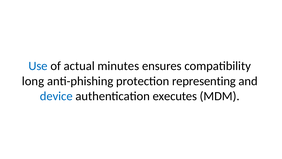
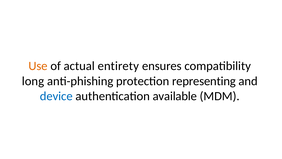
Use colour: blue -> orange (38, 66)
minutes: minutes -> entirety (118, 66)
executes: executes -> available (175, 96)
